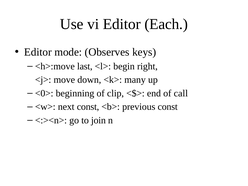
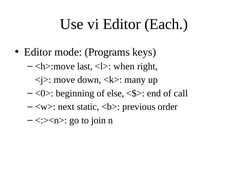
Observes: Observes -> Programs (107, 52)
begin: begin -> when (124, 66)
clip: clip -> else (116, 93)
next const: const -> static (88, 107)
previous const: const -> order (168, 107)
